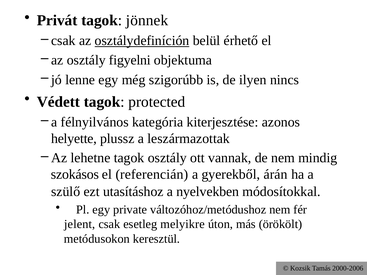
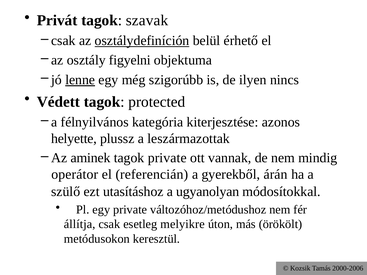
jönnek: jönnek -> szavak (147, 20)
lenne underline: none -> present (80, 80)
lehetne: lehetne -> aminek (91, 158)
tagok osztály: osztály -> private (167, 158)
szokásos: szokásos -> operátor (75, 175)
nyelvekben: nyelvekben -> ugyanolyan (208, 192)
jelent: jelent -> állítja (80, 224)
